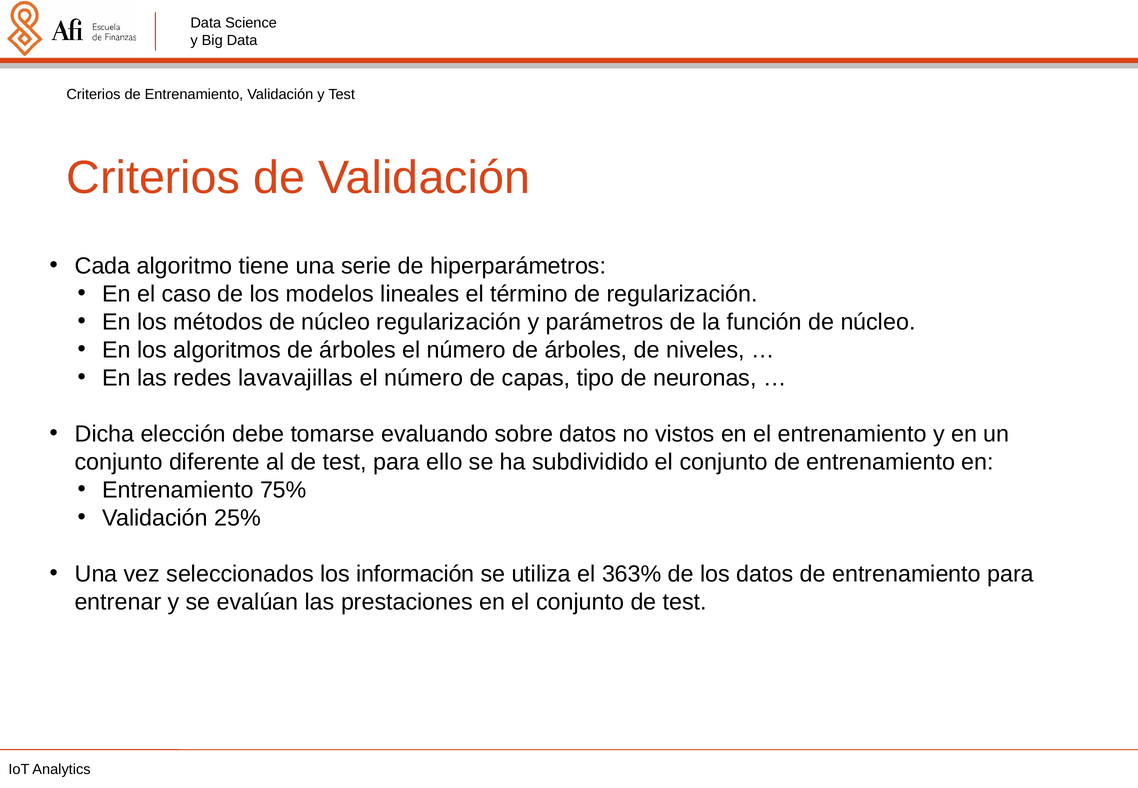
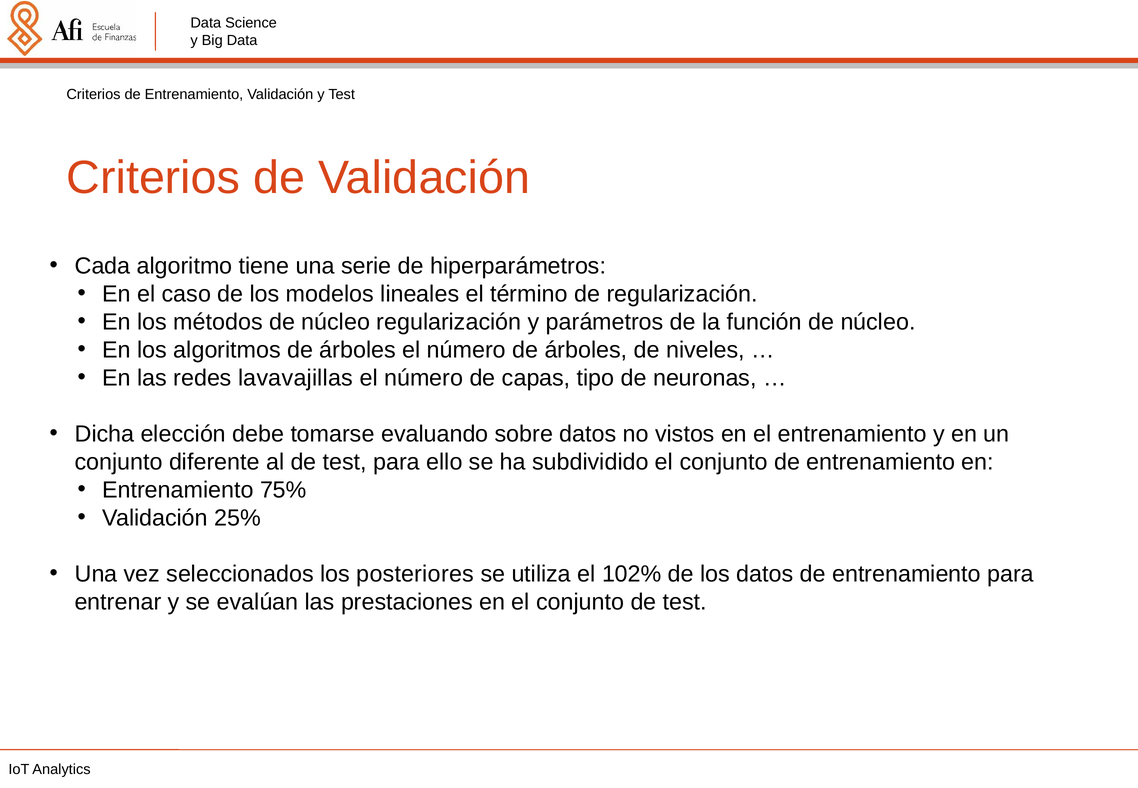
información: información -> posteriores (415, 574)
363%: 363% -> 102% (632, 574)
